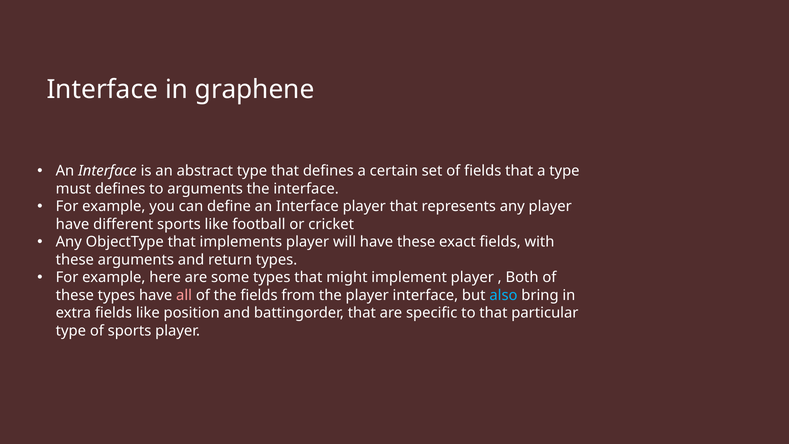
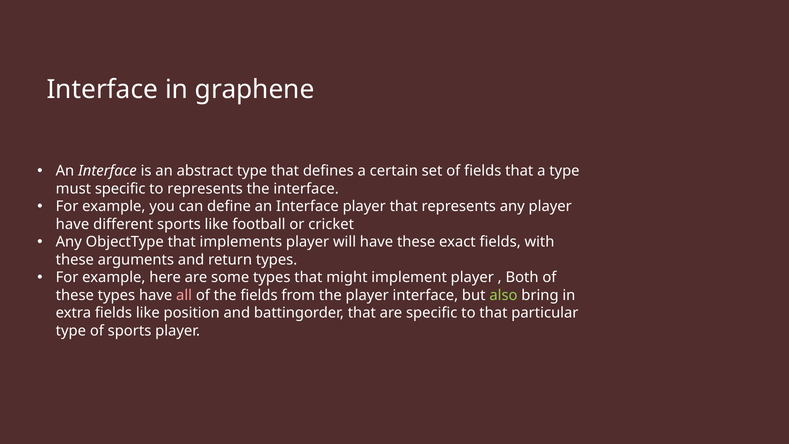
must defines: defines -> specific (120, 189)
to arguments: arguments -> represents (205, 189)
also colour: light blue -> light green (503, 295)
